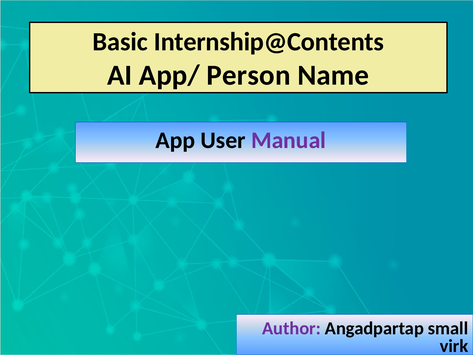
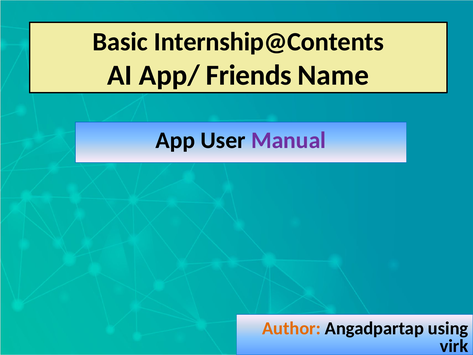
Person: Person -> Friends (249, 75)
Author colour: purple -> orange (292, 328)
small: small -> using (448, 328)
